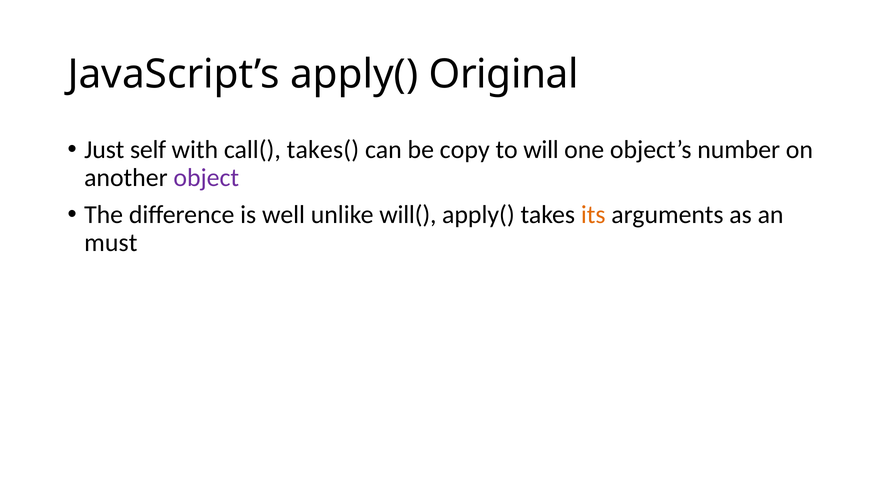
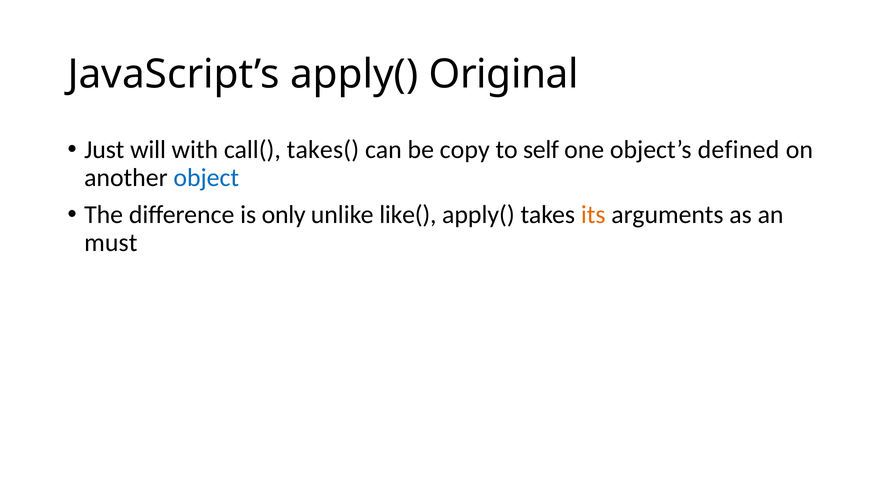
self: self -> will (148, 150)
will: will -> self (541, 150)
number: number -> defined (739, 150)
object colour: purple -> blue (206, 178)
well: well -> only (284, 215)
will(: will( -> like( (408, 215)
